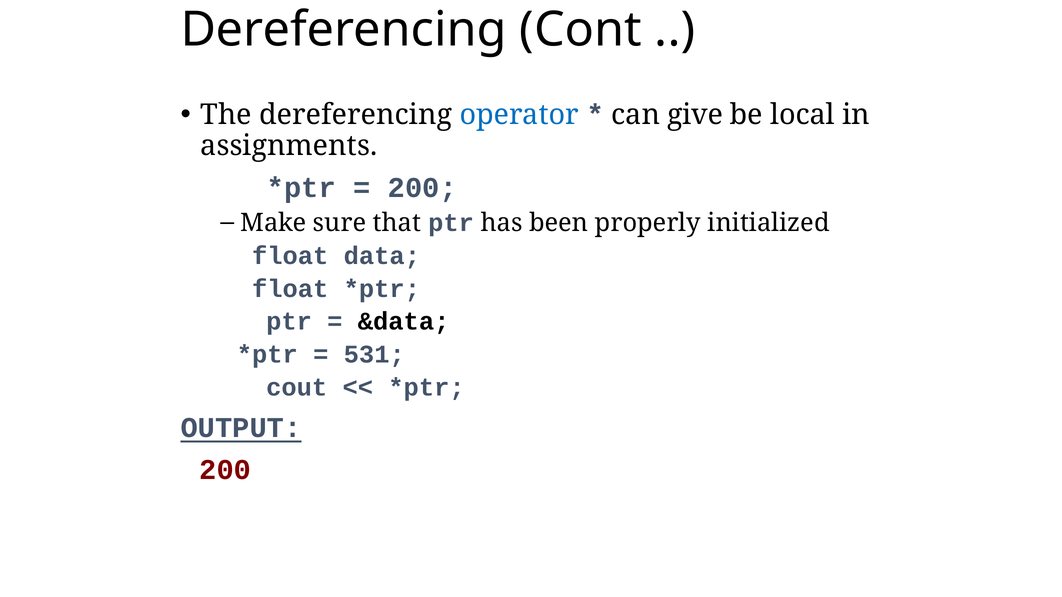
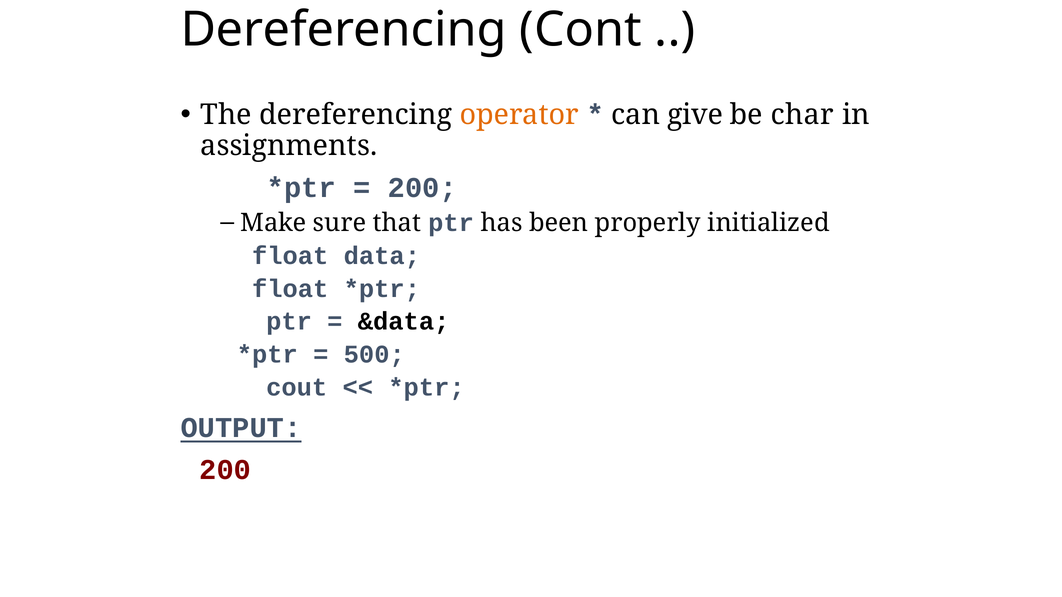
operator colour: blue -> orange (519, 115)
local: local -> char (802, 115)
531: 531 -> 500 (374, 355)
